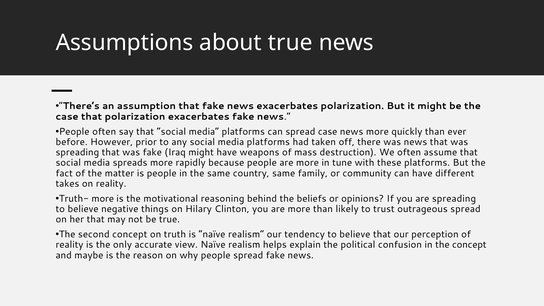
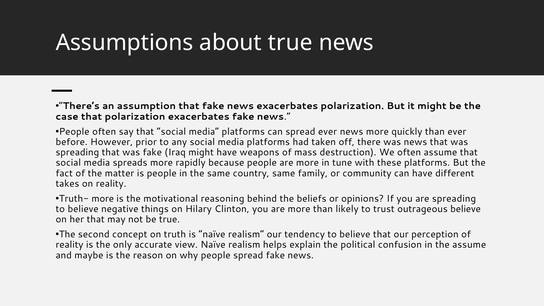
spread case: case -> ever (328, 132)
outrageous spread: spread -> believe (466, 209)
the concept: concept -> assume (469, 245)
